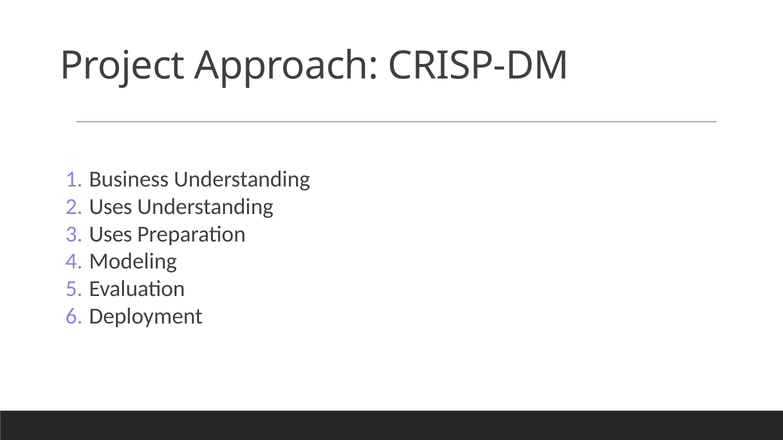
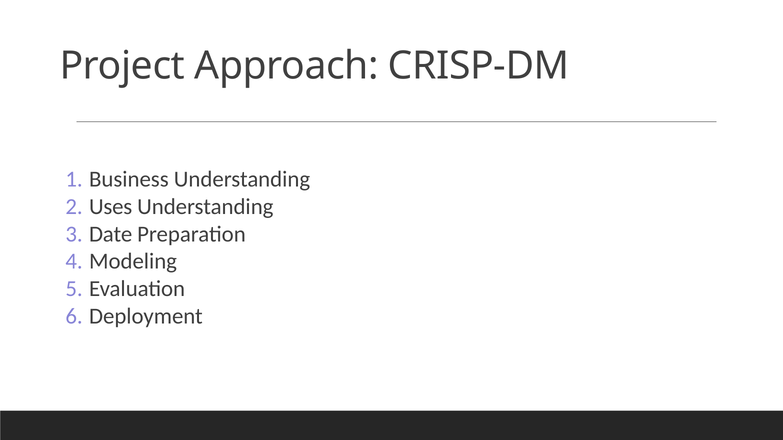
Uses: Uses -> Date (111, 234)
